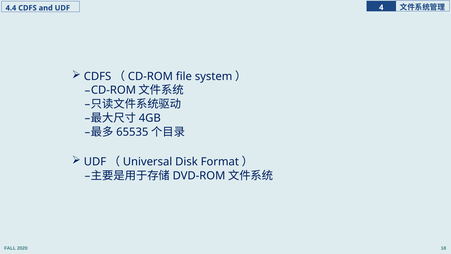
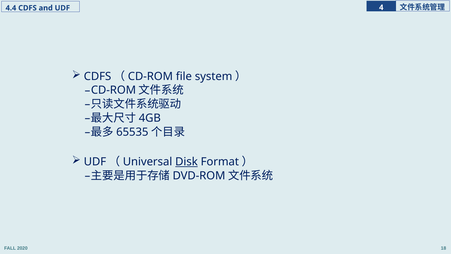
Disk underline: none -> present (187, 162)
